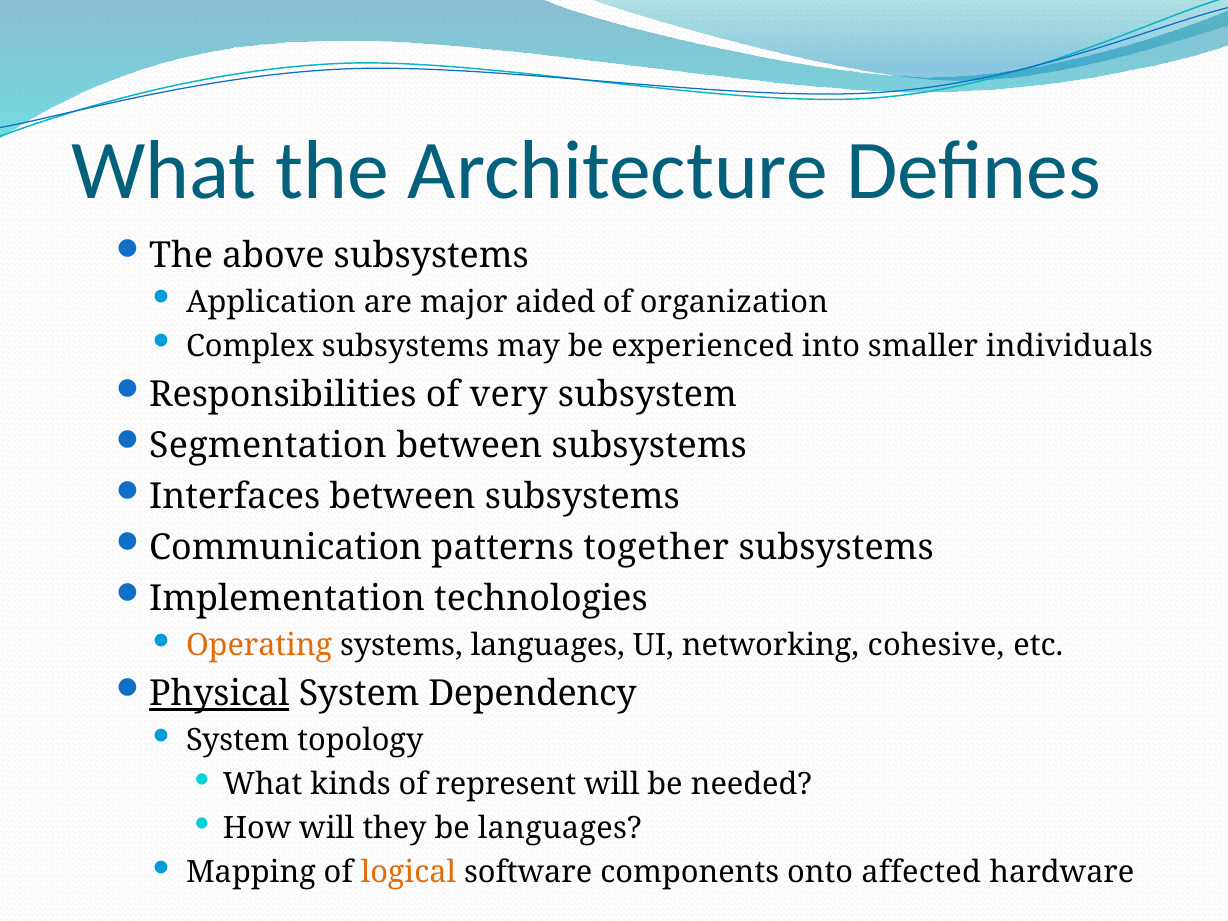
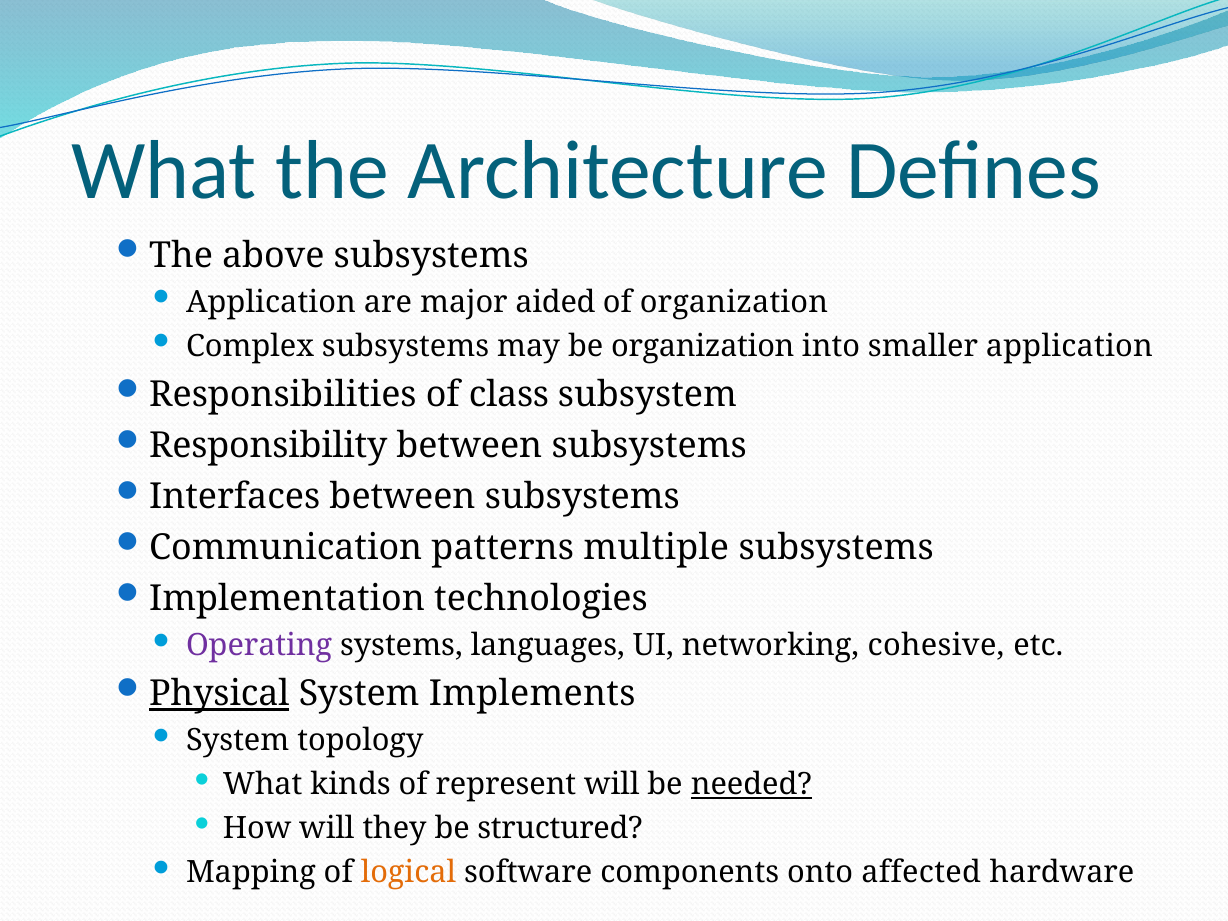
be experienced: experienced -> organization (703, 346)
smaller individuals: individuals -> application (1069, 346)
very: very -> class (509, 394)
Segmentation: Segmentation -> Responsibility (268, 445)
together: together -> multiple (656, 548)
Operating colour: orange -> purple (259, 646)
Dependency: Dependency -> Implements (532, 694)
needed underline: none -> present (751, 784)
be languages: languages -> structured (560, 828)
